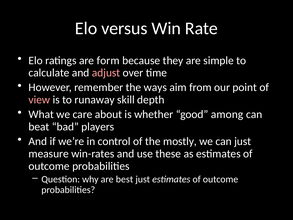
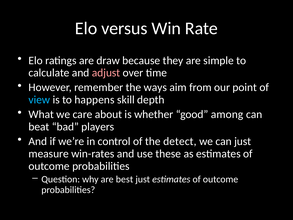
form: form -> draw (108, 60)
view colour: pink -> light blue (39, 100)
runaway: runaway -> happens (95, 100)
mostly: mostly -> detect (180, 141)
